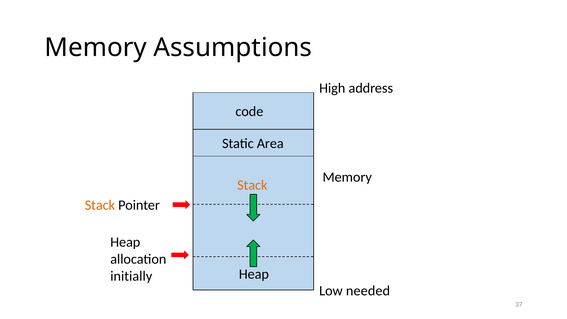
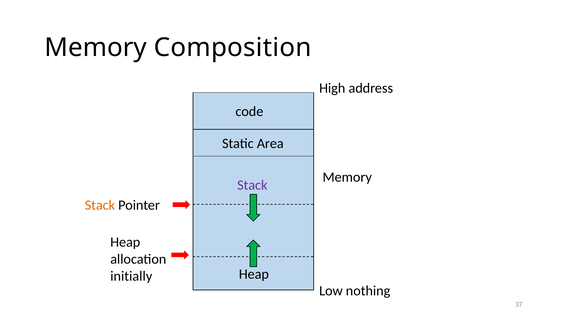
Assumptions: Assumptions -> Composition (233, 48)
Stack colour: orange -> purple (252, 185)
needed: needed -> nothing (368, 291)
